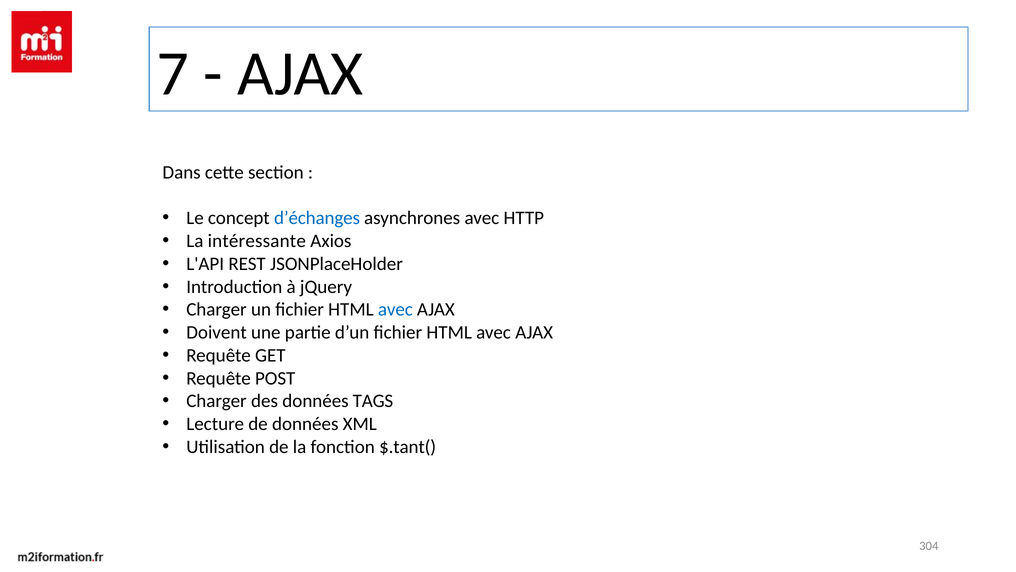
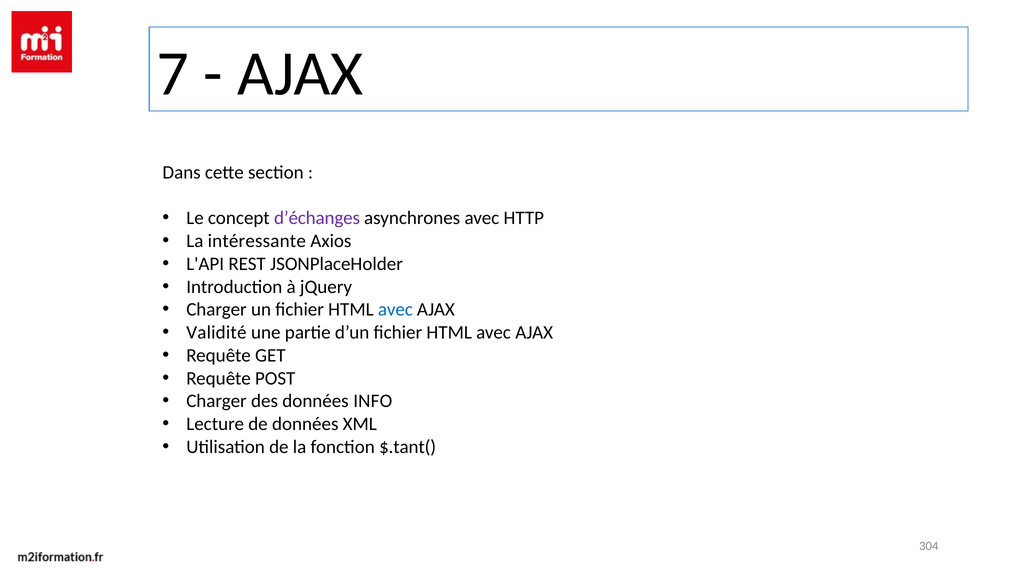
d’échanges colour: blue -> purple (317, 218)
Doivent: Doivent -> Validité (216, 332)
TAGS: TAGS -> INFO (373, 401)
